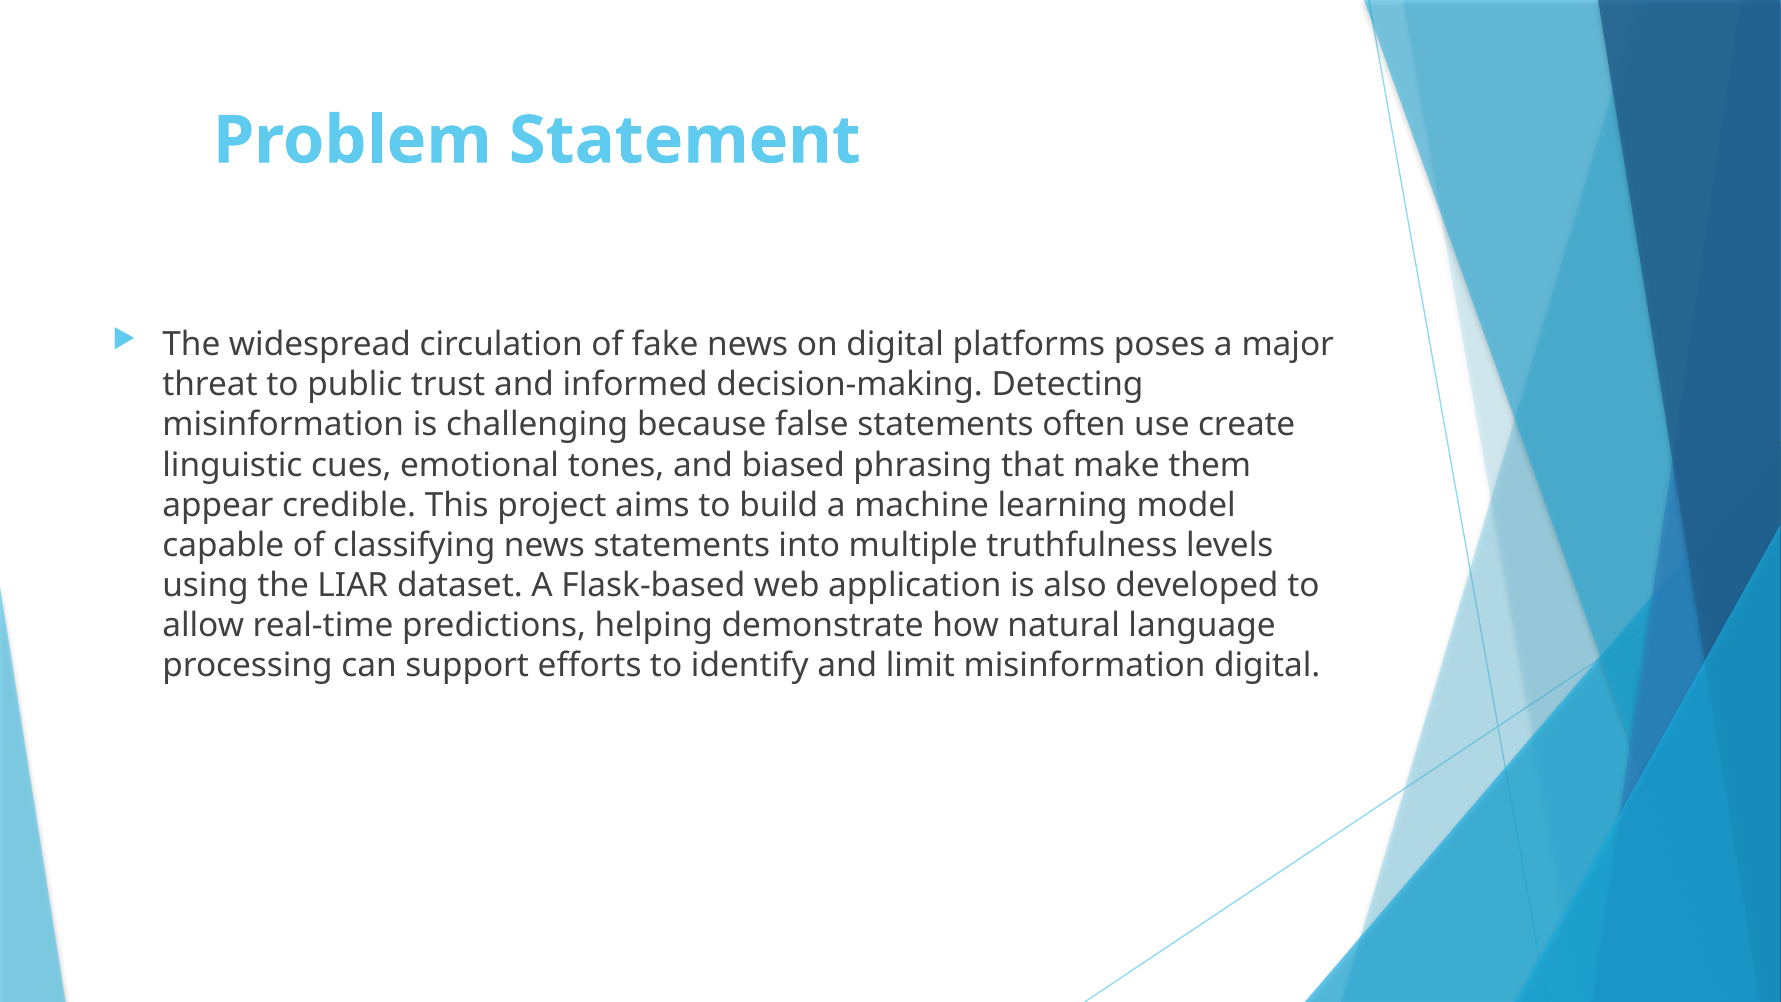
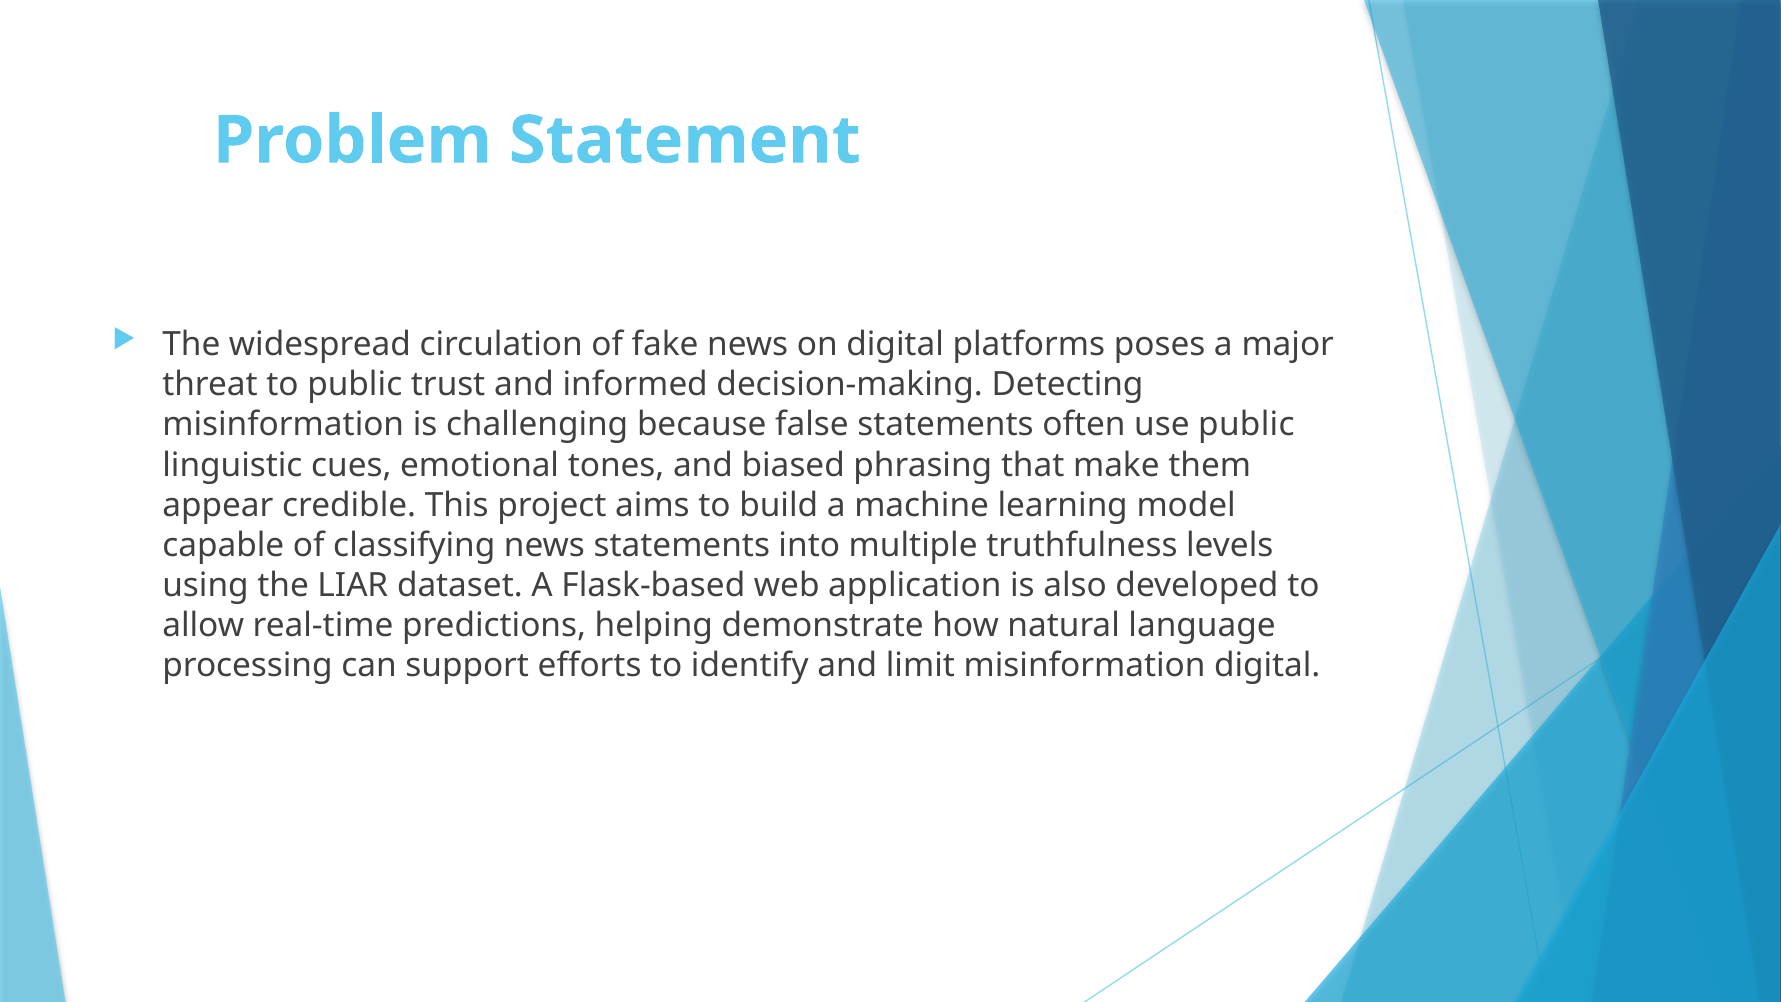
use create: create -> public (1246, 425)
